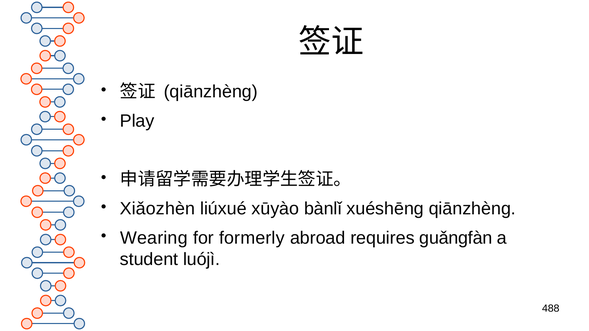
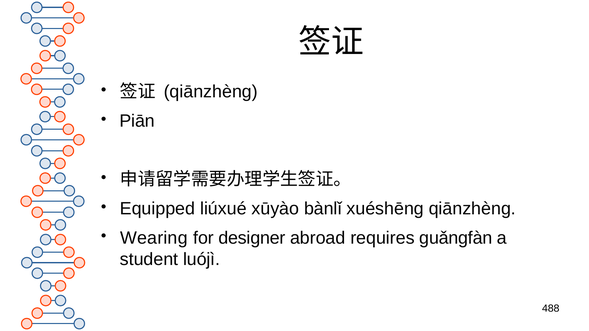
Play: Play -> Piān (137, 121)
Xiǎozhèn: Xiǎozhèn -> Equipped (157, 209)
formerly: formerly -> designer (252, 238)
